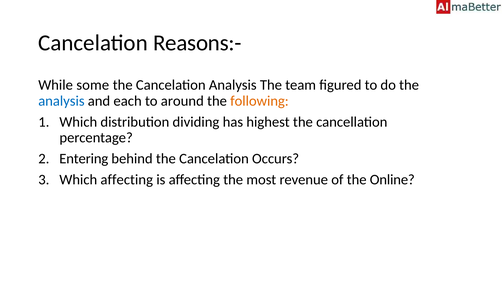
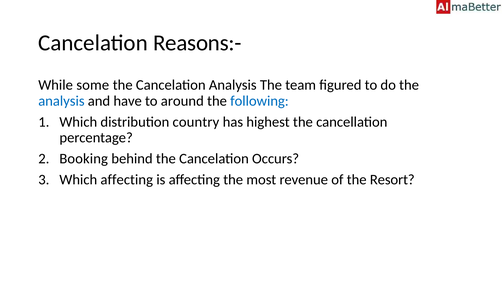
each: each -> have (128, 101)
following colour: orange -> blue (259, 101)
dividing: dividing -> country (196, 122)
Entering: Entering -> Booking (84, 159)
Online: Online -> Resort (392, 180)
